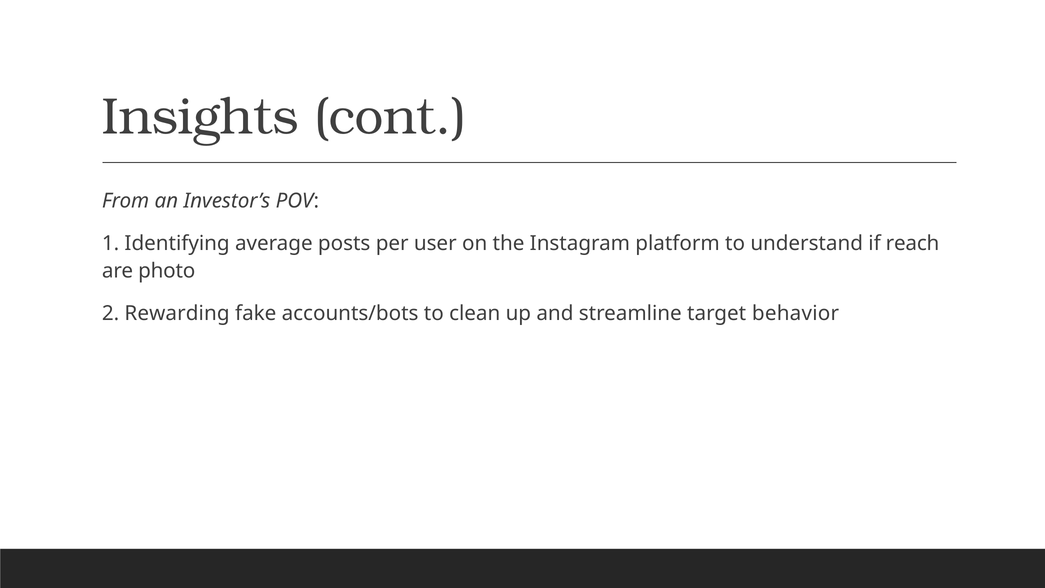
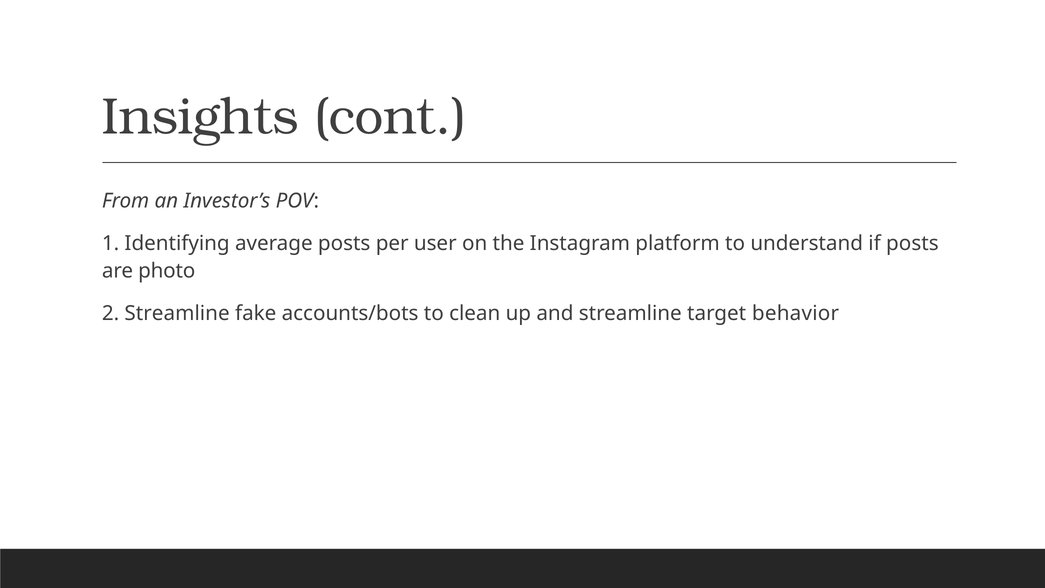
if reach: reach -> posts (912, 243)
2 Rewarding: Rewarding -> Streamline (177, 313)
